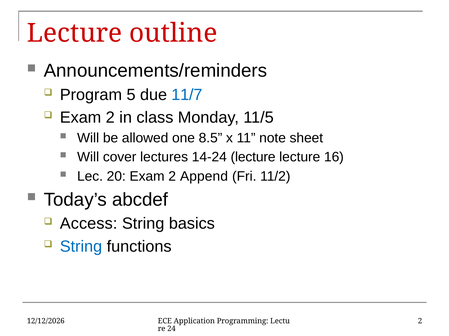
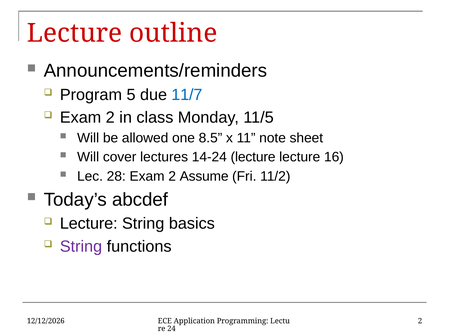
20: 20 -> 28 (116, 177)
Append: Append -> Assume (204, 177)
Access: Access -> Lecture (89, 224)
String colour: blue -> purple (81, 247)
